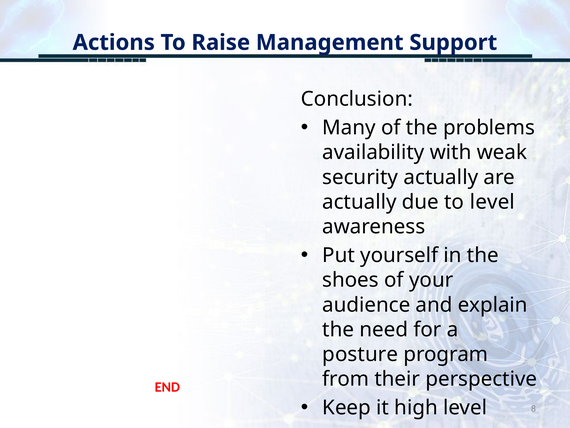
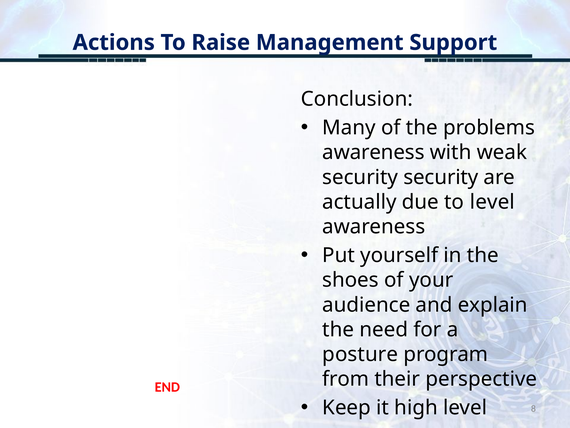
availability: availability -> awareness (373, 152)
security actually: actually -> security (441, 177)
